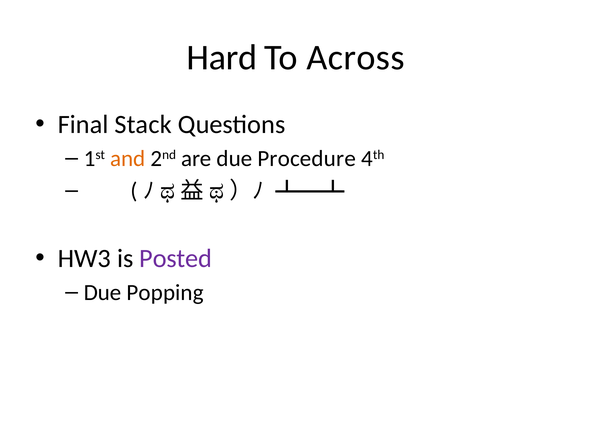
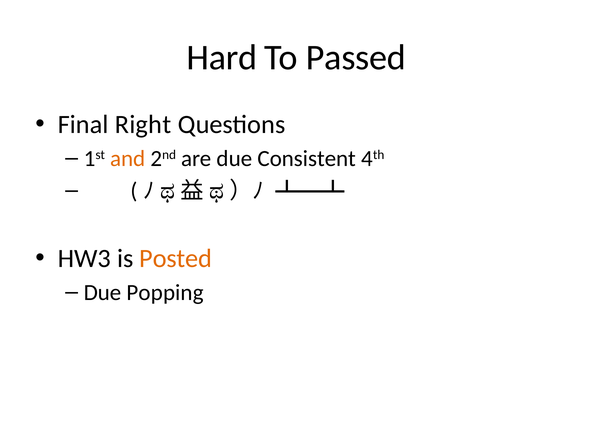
Across: Across -> Passed (356, 57)
Stack: Stack -> Right (143, 124)
Procedure: Procedure -> Consistent (307, 158)
Posted colour: purple -> orange (176, 258)
